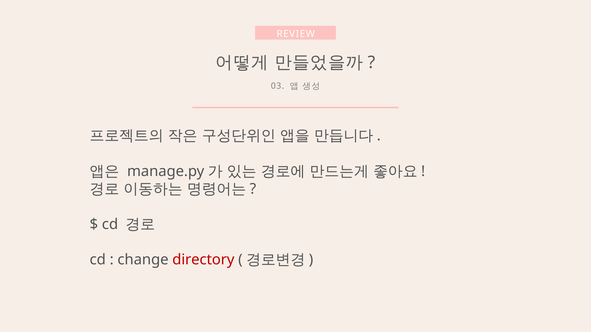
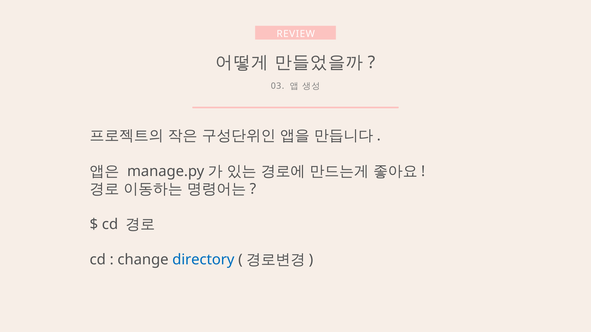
directory colour: red -> blue (203, 260)
